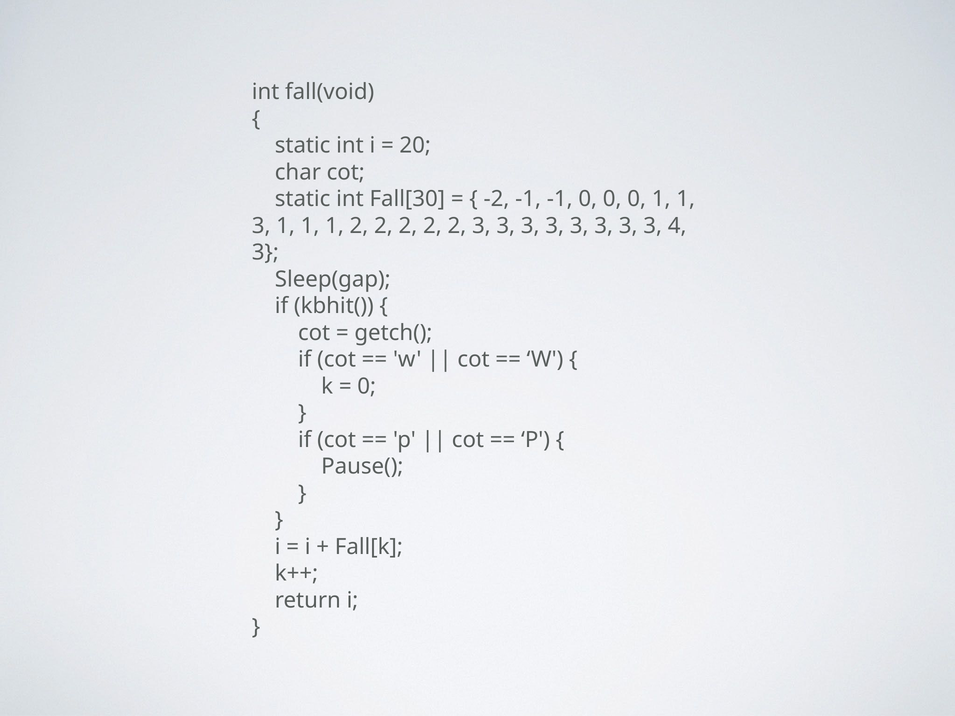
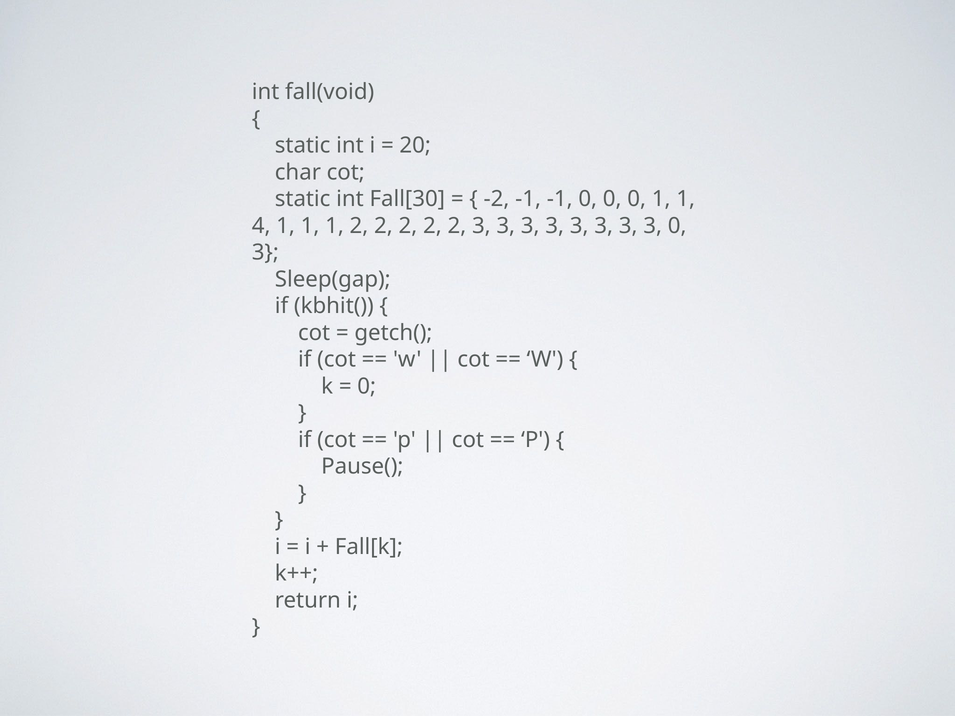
3: 3 -> 4 (261, 226)
3 4: 4 -> 0 (677, 226)
